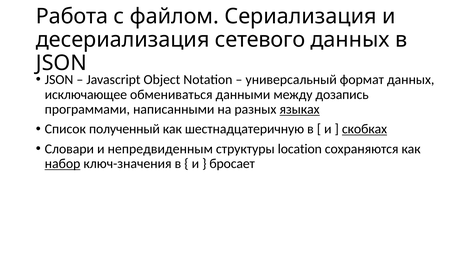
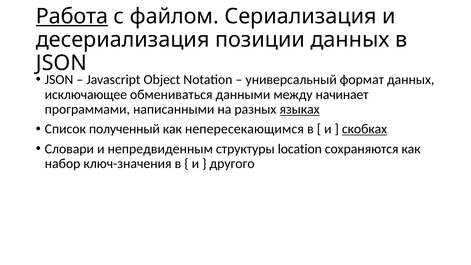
Работа underline: none -> present (72, 16)
сетевого: сетевого -> позиции (260, 40)
дозапись: дозапись -> начинает (342, 94)
шестнадцатеричную: шестнадцатеричную -> непересекающимся (244, 129)
набор underline: present -> none (63, 164)
бросает: бросает -> другого (232, 164)
